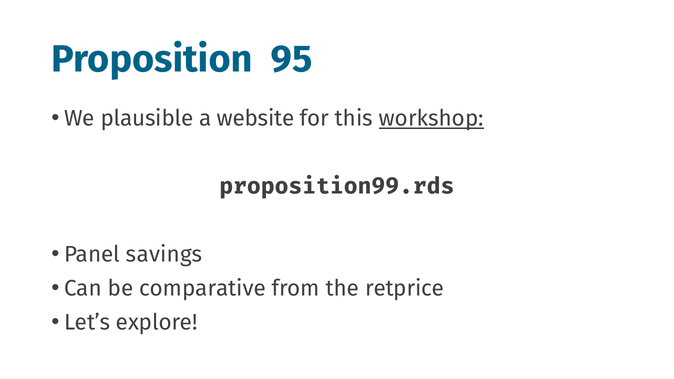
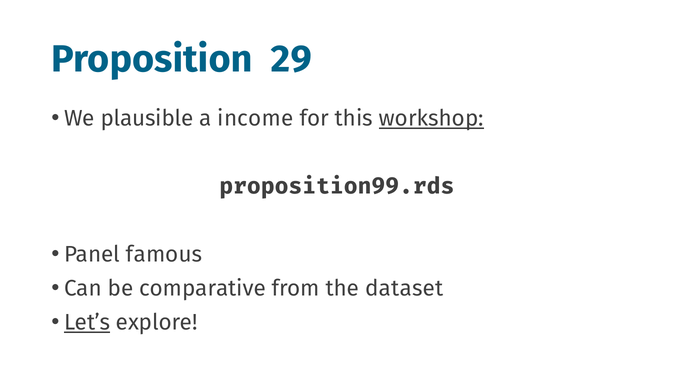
95: 95 -> 29 (291, 59)
website: website -> income (255, 119)
savings: savings -> famous (164, 255)
retprice: retprice -> dataset (404, 289)
Let’s underline: none -> present (87, 323)
